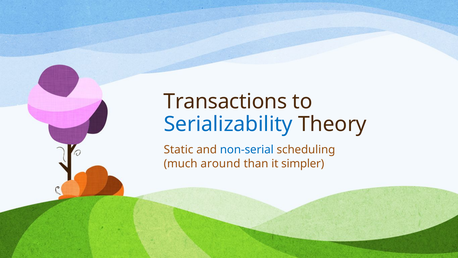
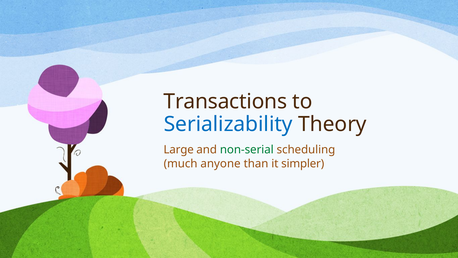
Static: Static -> Large (179, 150)
non-serial colour: blue -> green (247, 150)
around: around -> anyone (221, 163)
